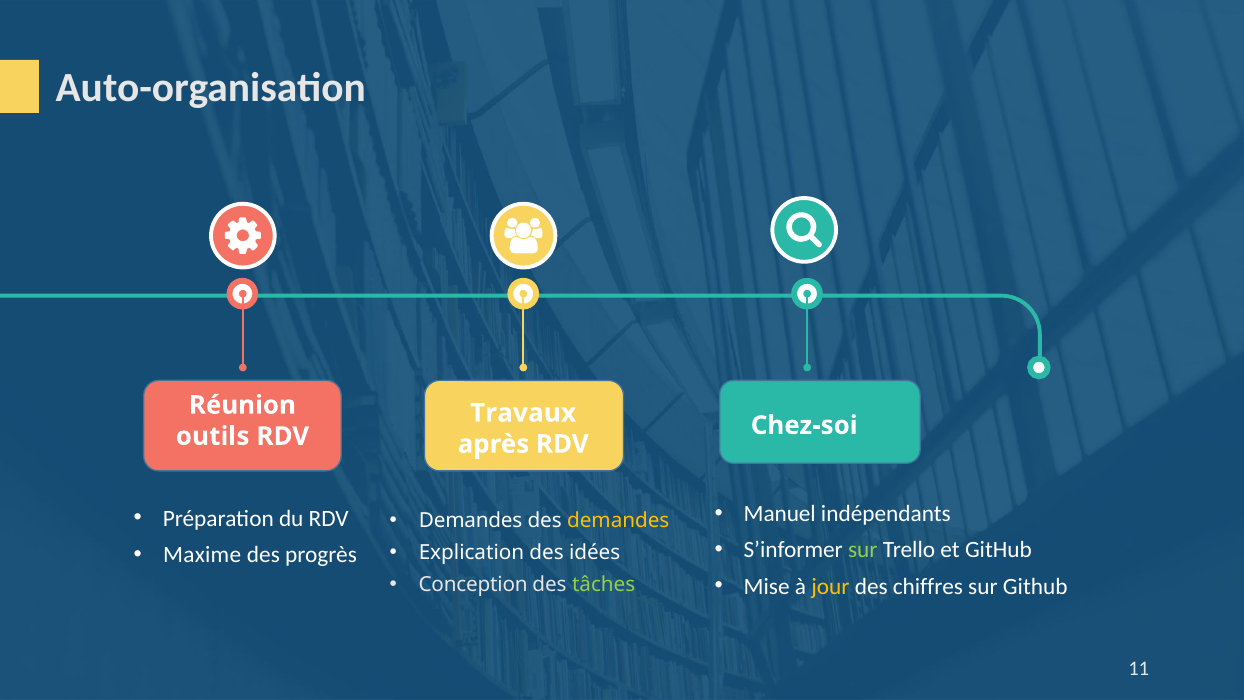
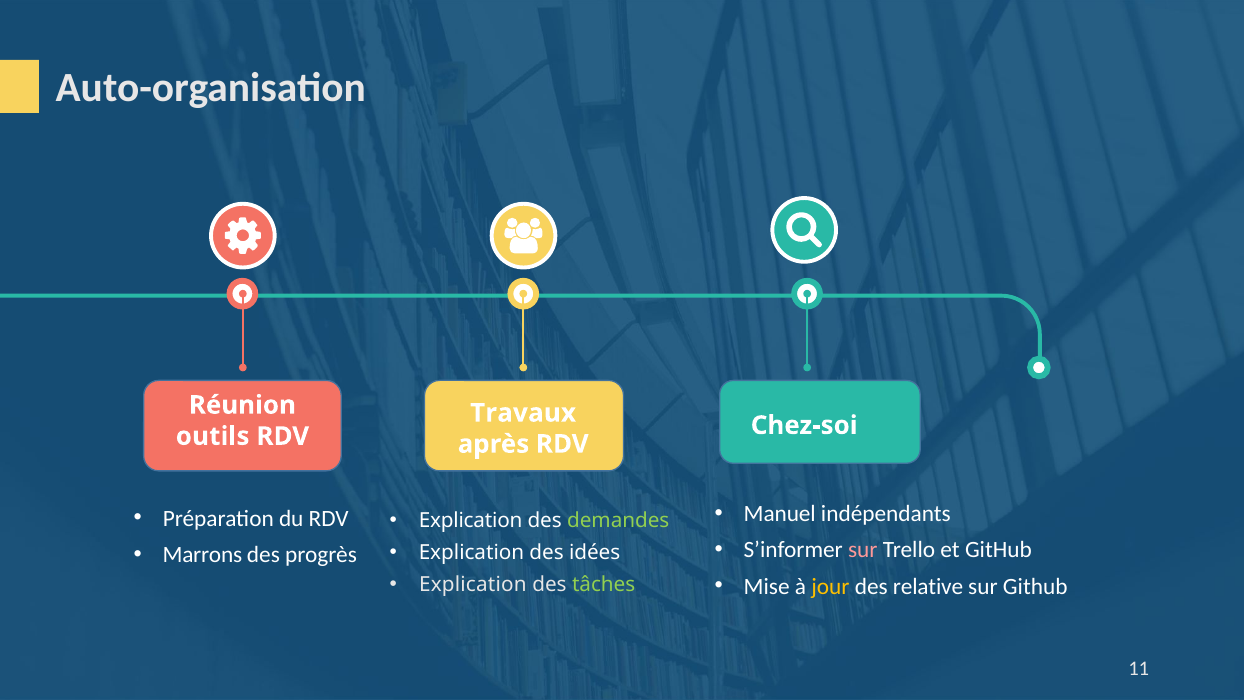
Demandes: Demandes -> Explication (471, 520)
demandes colour: yellow -> light green (618, 520)
sur colour: light green -> pink (863, 550)
Maxime: Maxime -> Marrons (202, 555)
Conception: Conception -> Explication (473, 585)
chiffres: chiffres -> relative (928, 586)
